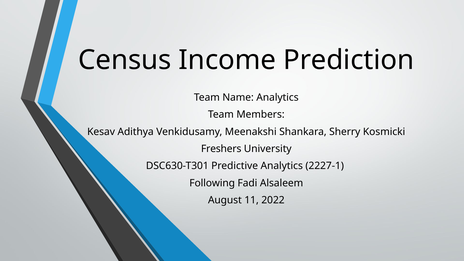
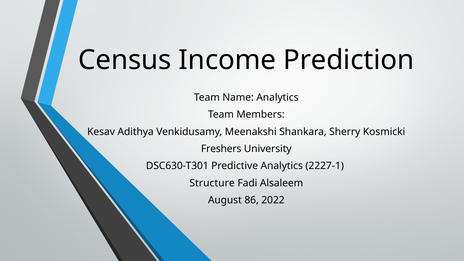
Following: Following -> Structure (212, 183)
11: 11 -> 86 (252, 200)
